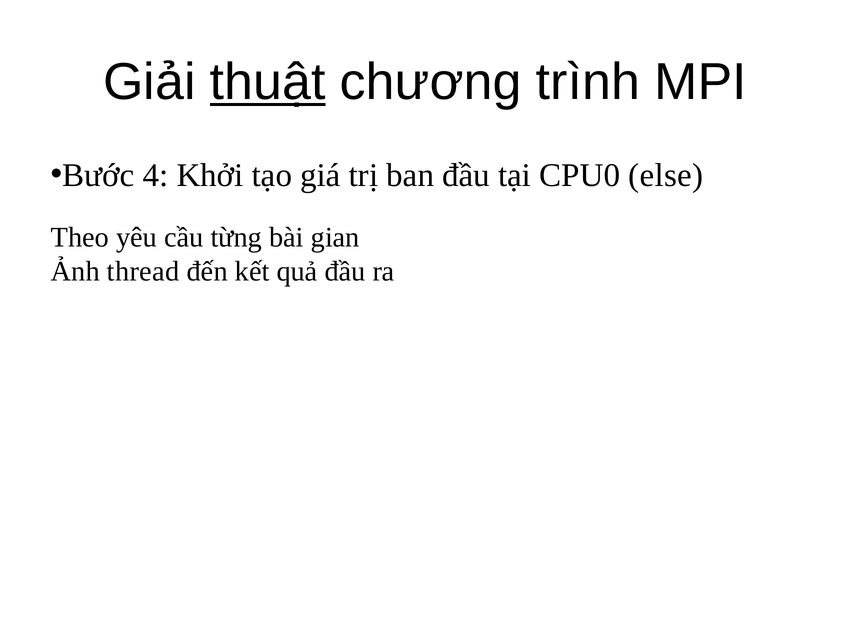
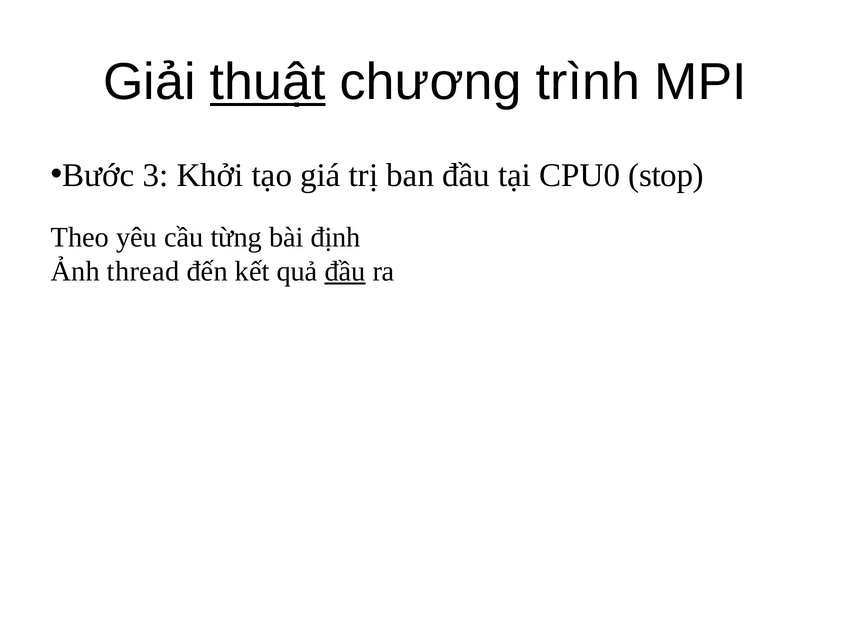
4: 4 -> 3 (155, 175)
else: else -> stop (666, 175)
gian: gian -> định (335, 237)
đầu underline: none -> present (345, 271)
